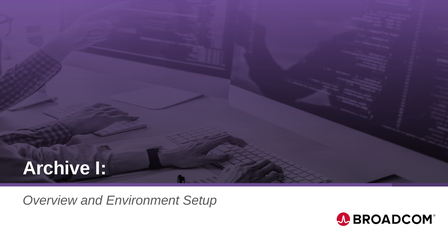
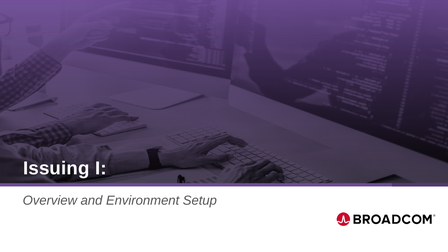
Archive: Archive -> Issuing (56, 168)
